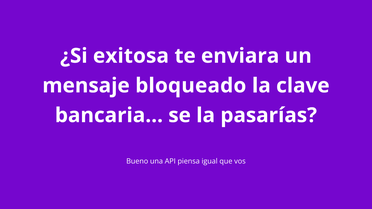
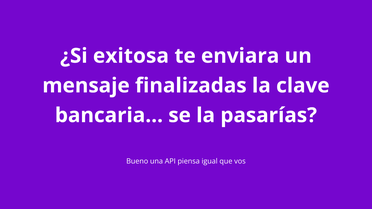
bloqueado: bloqueado -> finalizadas (191, 86)
